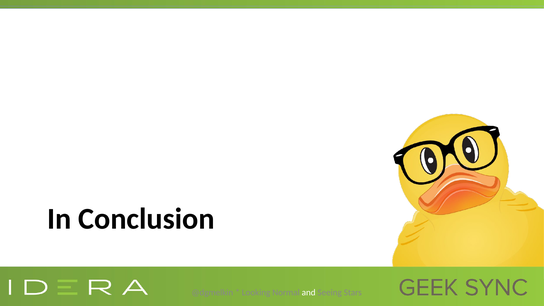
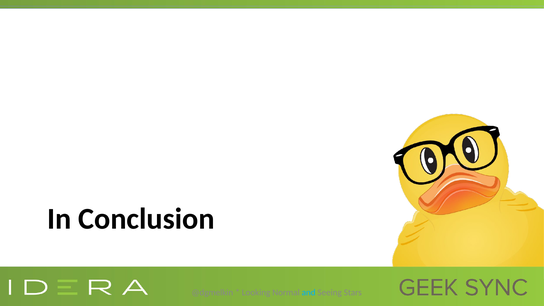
and colour: white -> light blue (309, 292)
